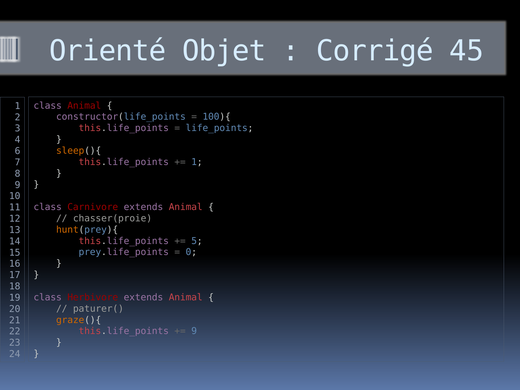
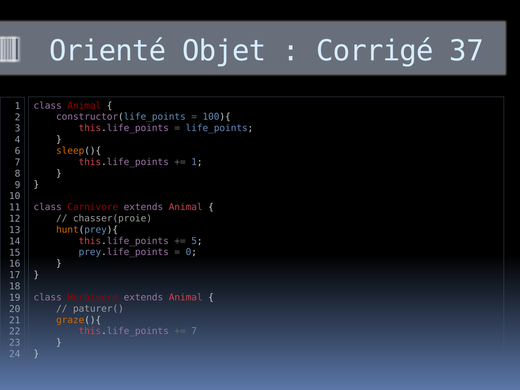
45: 45 -> 37 (467, 51)
9: 9 -> 7 (194, 331)
